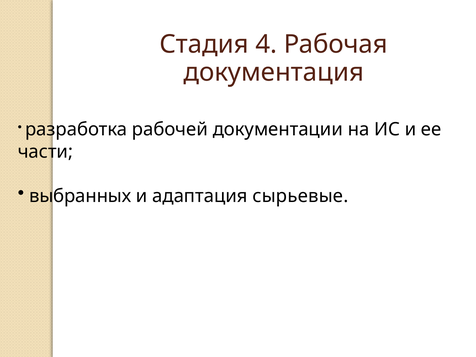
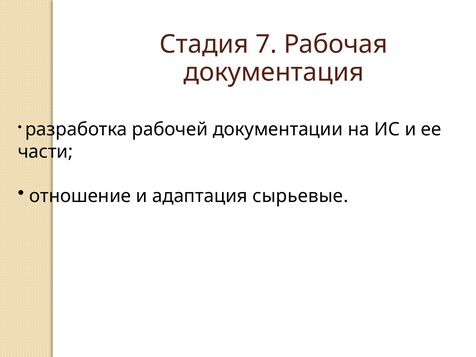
4: 4 -> 7 (266, 44)
выбранных: выбранных -> отношение (80, 196)
